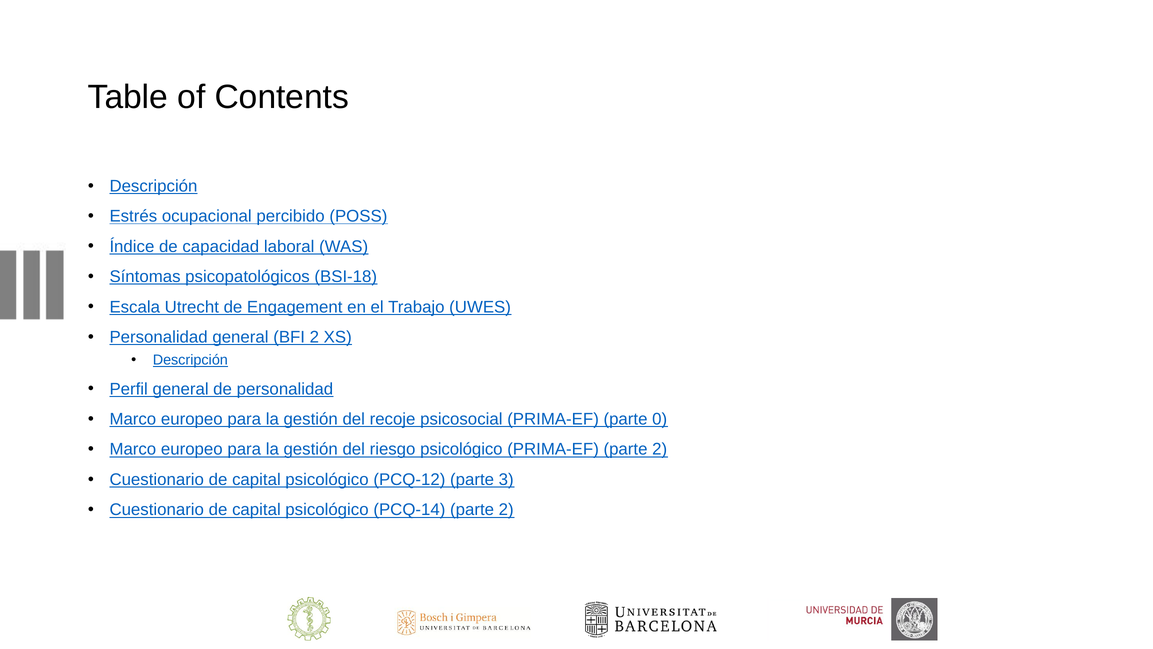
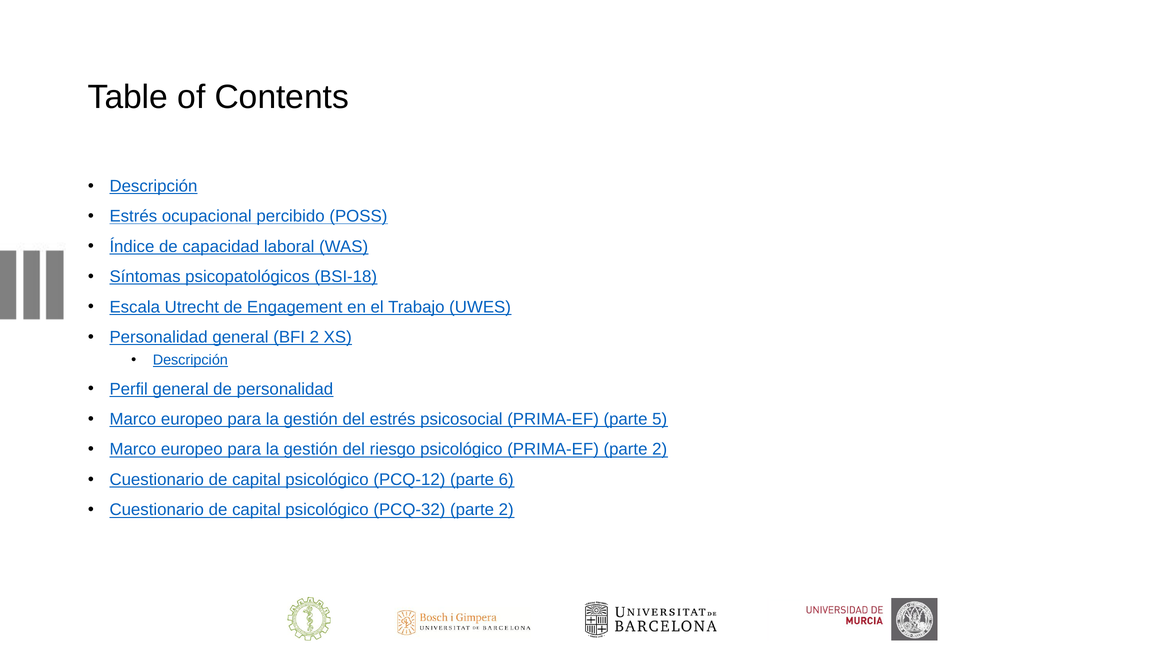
del recoje: recoje -> estrés (393, 419)
0: 0 -> 5 (660, 419)
3: 3 -> 6 (506, 479)
PCQ-14: PCQ-14 -> PCQ-32 (409, 509)
